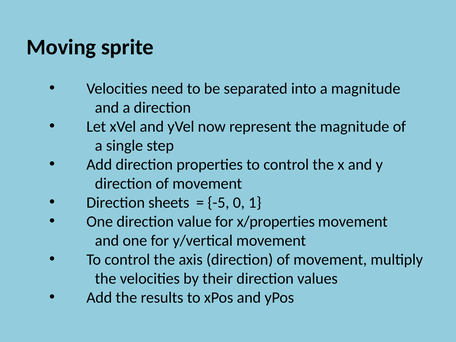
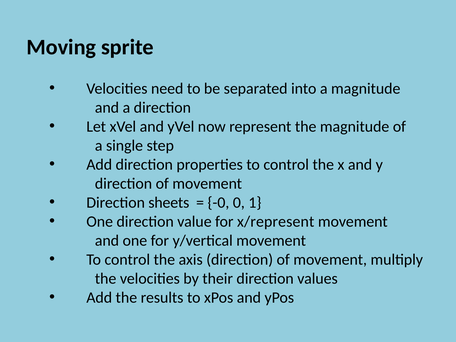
-5: -5 -> -0 (218, 203)
x/properties: x/properties -> x/represent (276, 222)
